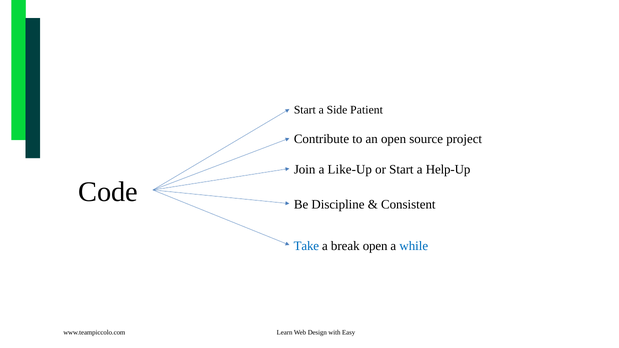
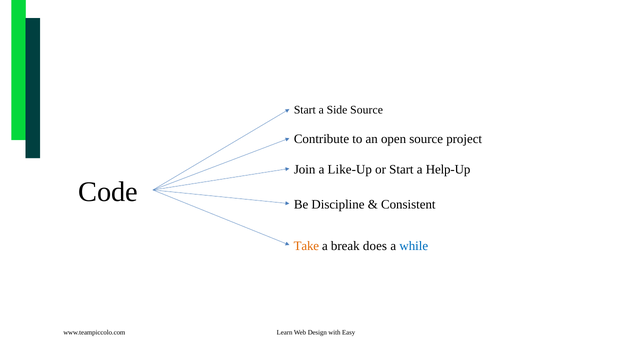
Side Patient: Patient -> Source (367, 110)
Take colour: blue -> orange (306, 246)
break open: open -> does (375, 246)
